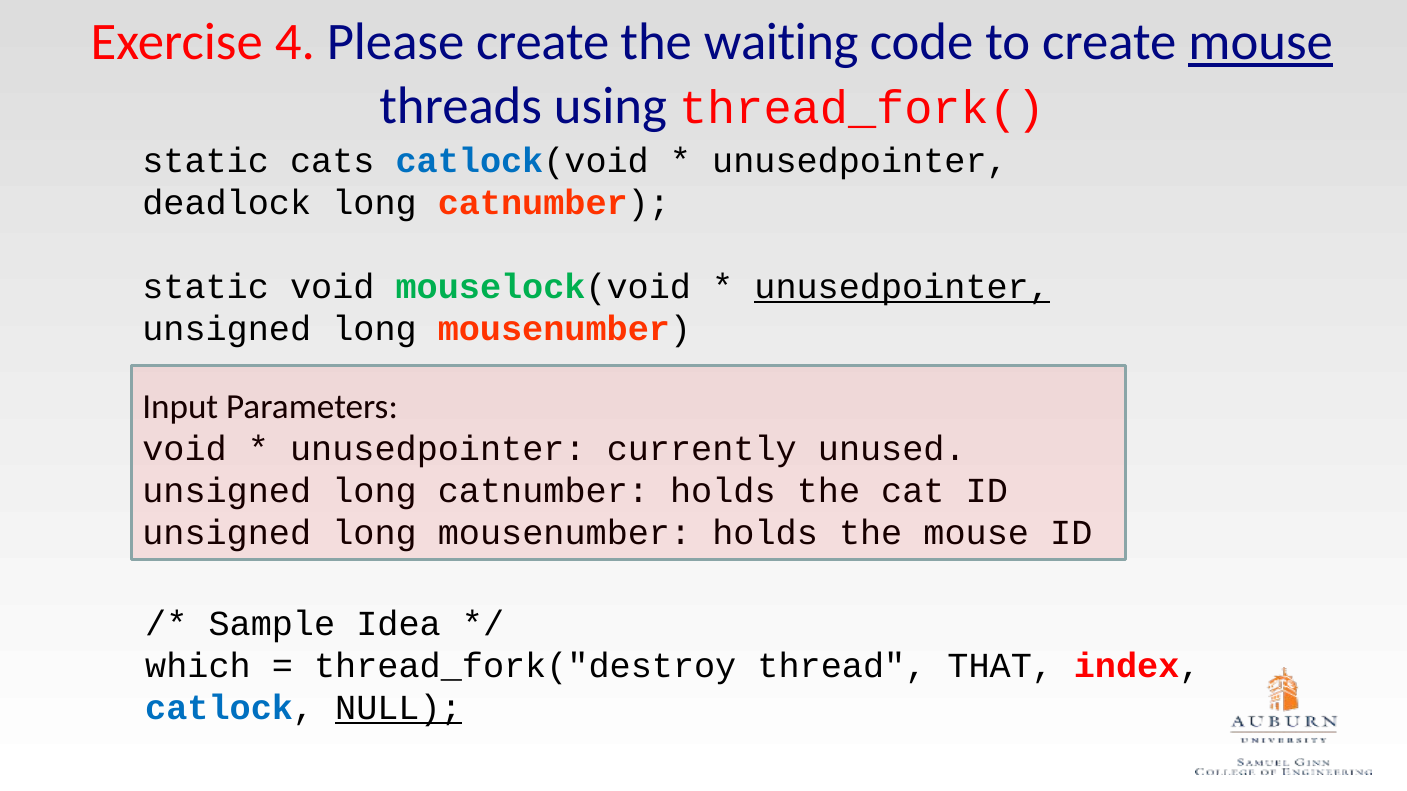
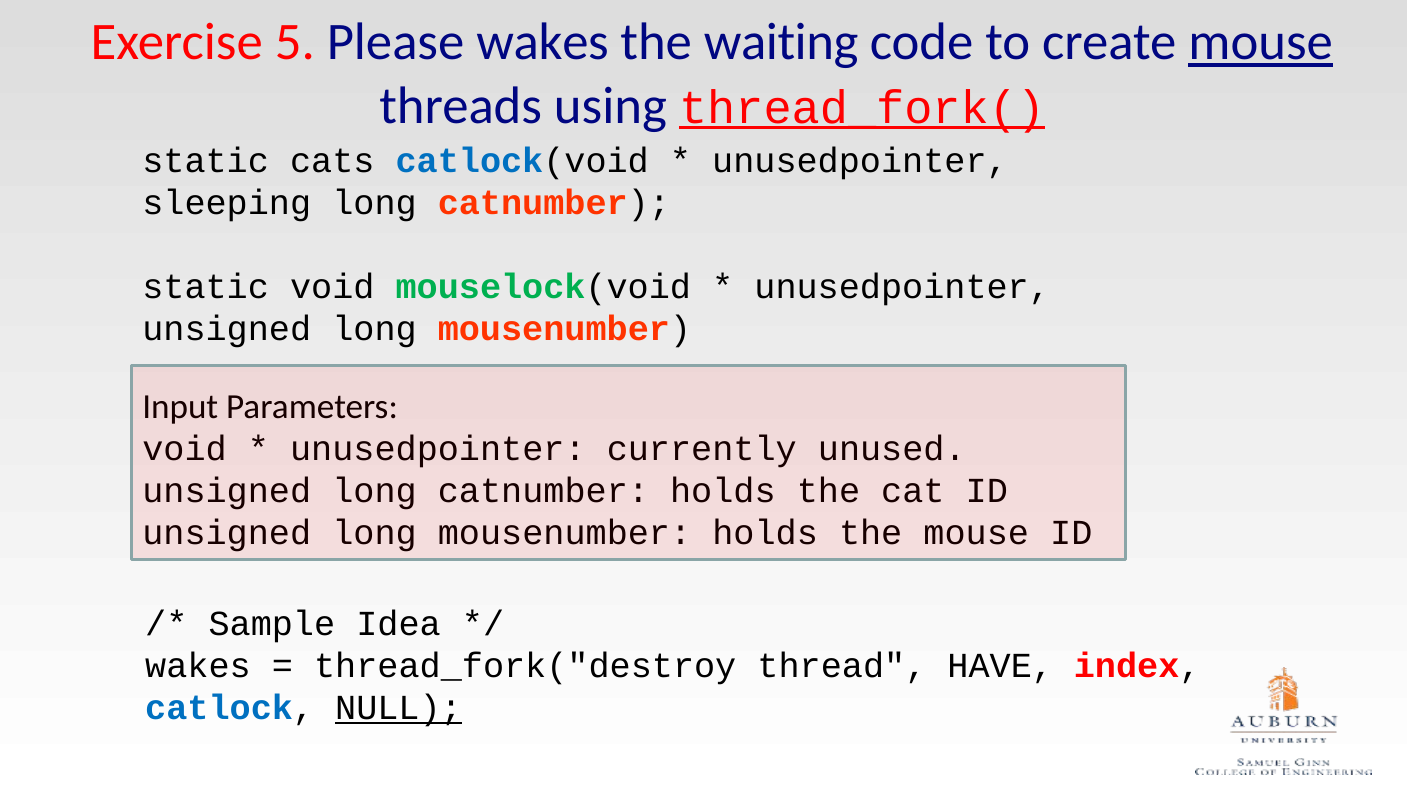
4: 4 -> 5 (295, 42)
Please create: create -> wakes (543, 42)
thread_fork( underline: none -> present (862, 108)
deadlock: deadlock -> sleeping (227, 203)
unusedpointer underline: present -> none (902, 287)
which: which -> wakes (198, 666)
THAT: THAT -> HAVE (1000, 666)
